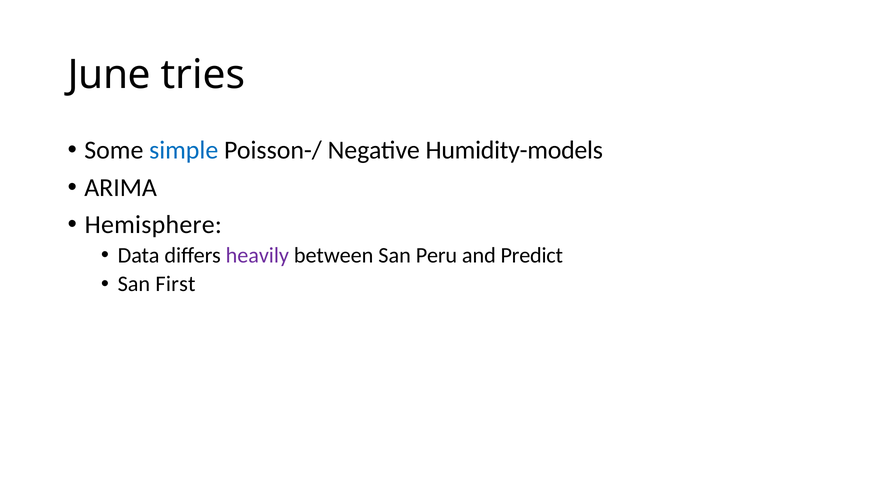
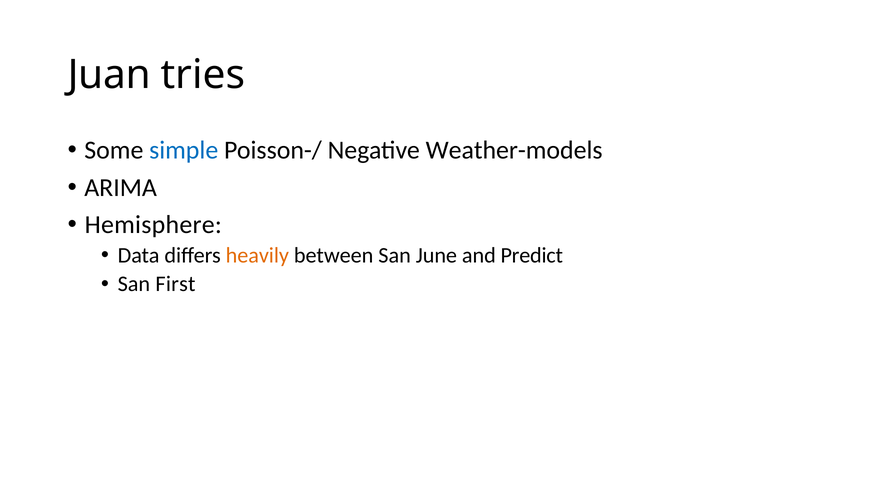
June: June -> Juan (109, 75)
Humidity-models: Humidity-models -> Weather-models (514, 150)
heavily colour: purple -> orange (257, 255)
Peru: Peru -> June (436, 255)
